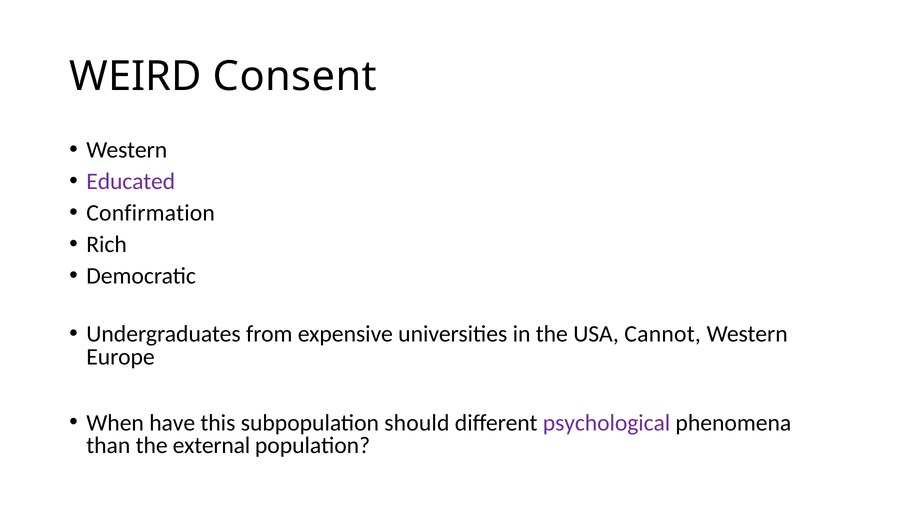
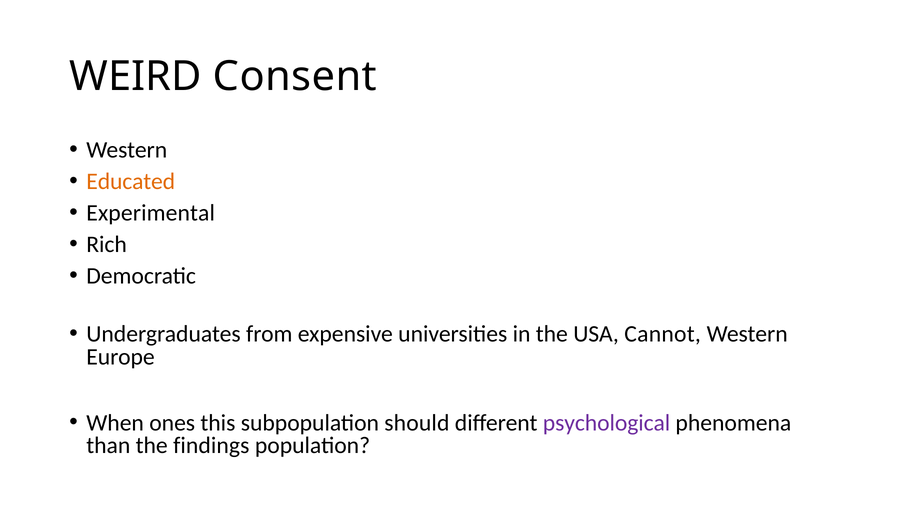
Educated colour: purple -> orange (131, 182)
Confirmation: Confirmation -> Experimental (151, 213)
have: have -> ones (172, 423)
external: external -> findings (211, 446)
